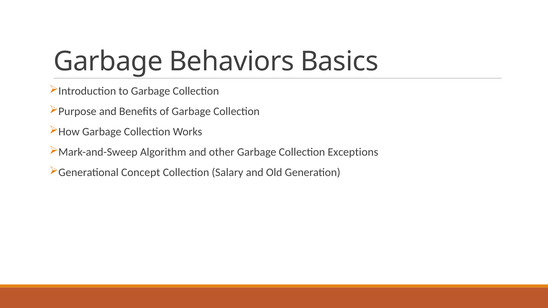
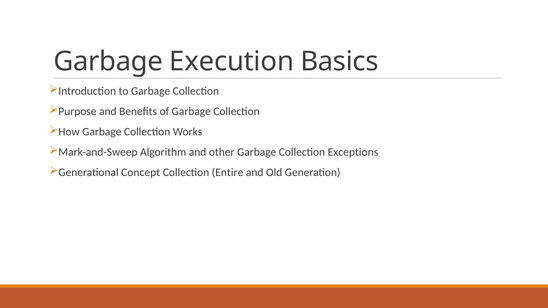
Behaviors: Behaviors -> Execution (232, 61)
Salary: Salary -> Entire (227, 172)
